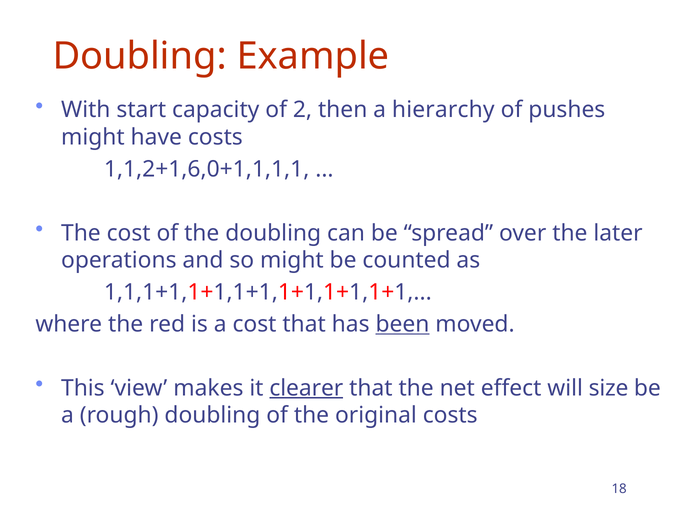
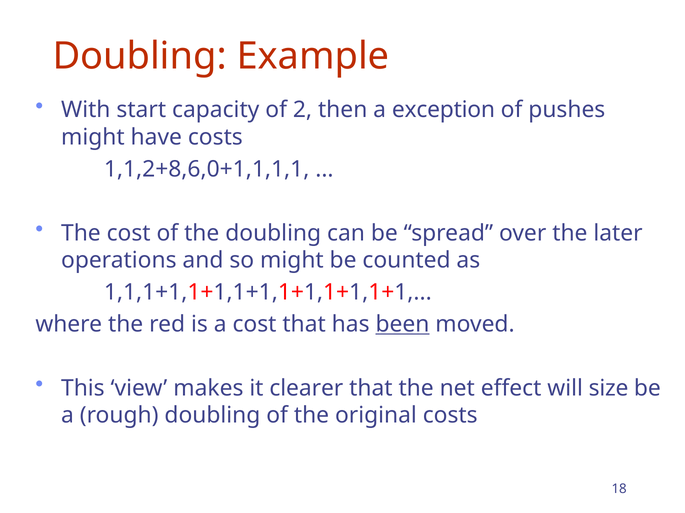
hierarchy: hierarchy -> exception (443, 110)
1,1,2+1,6,0+1,1,1,1: 1,1,2+1,6,0+1,1,1,1 -> 1,1,2+8,6,0+1,1,1,1 (207, 169)
clearer underline: present -> none (306, 389)
